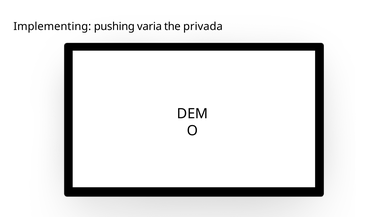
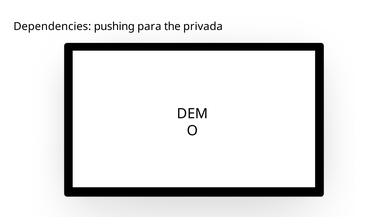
Implementing: Implementing -> Dependencies (52, 26)
varia: varia -> para (149, 26)
